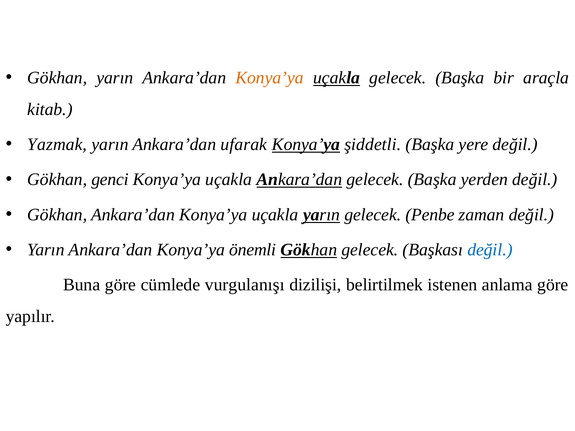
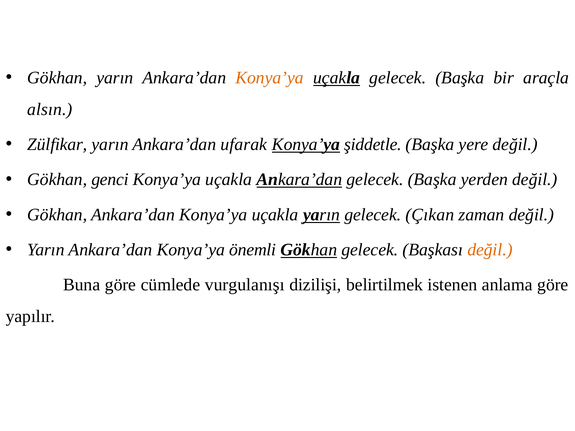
kitab: kitab -> alsın (50, 109)
Yazmak: Yazmak -> Zülfikar (57, 144)
şiddetli: şiddetli -> şiddetle (373, 144)
Penbe: Penbe -> Çıkan (430, 215)
değil colour: blue -> orange (490, 250)
